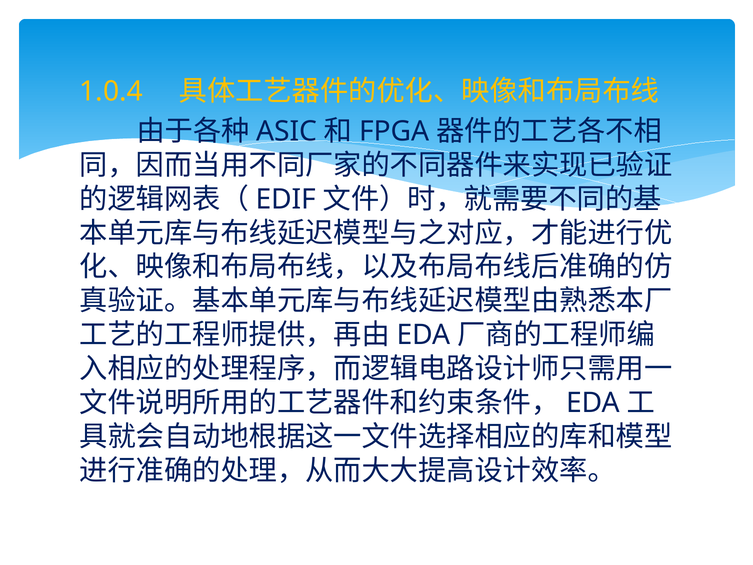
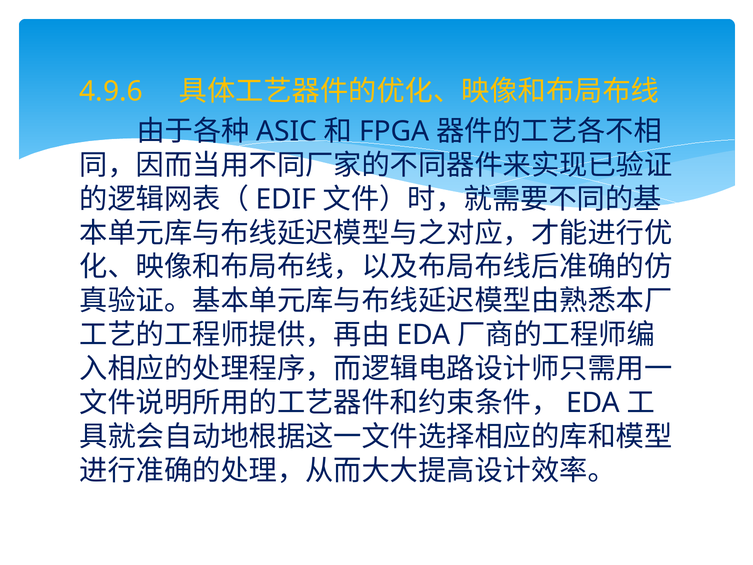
1.0.4: 1.0.4 -> 4.9.6 (111, 92)
